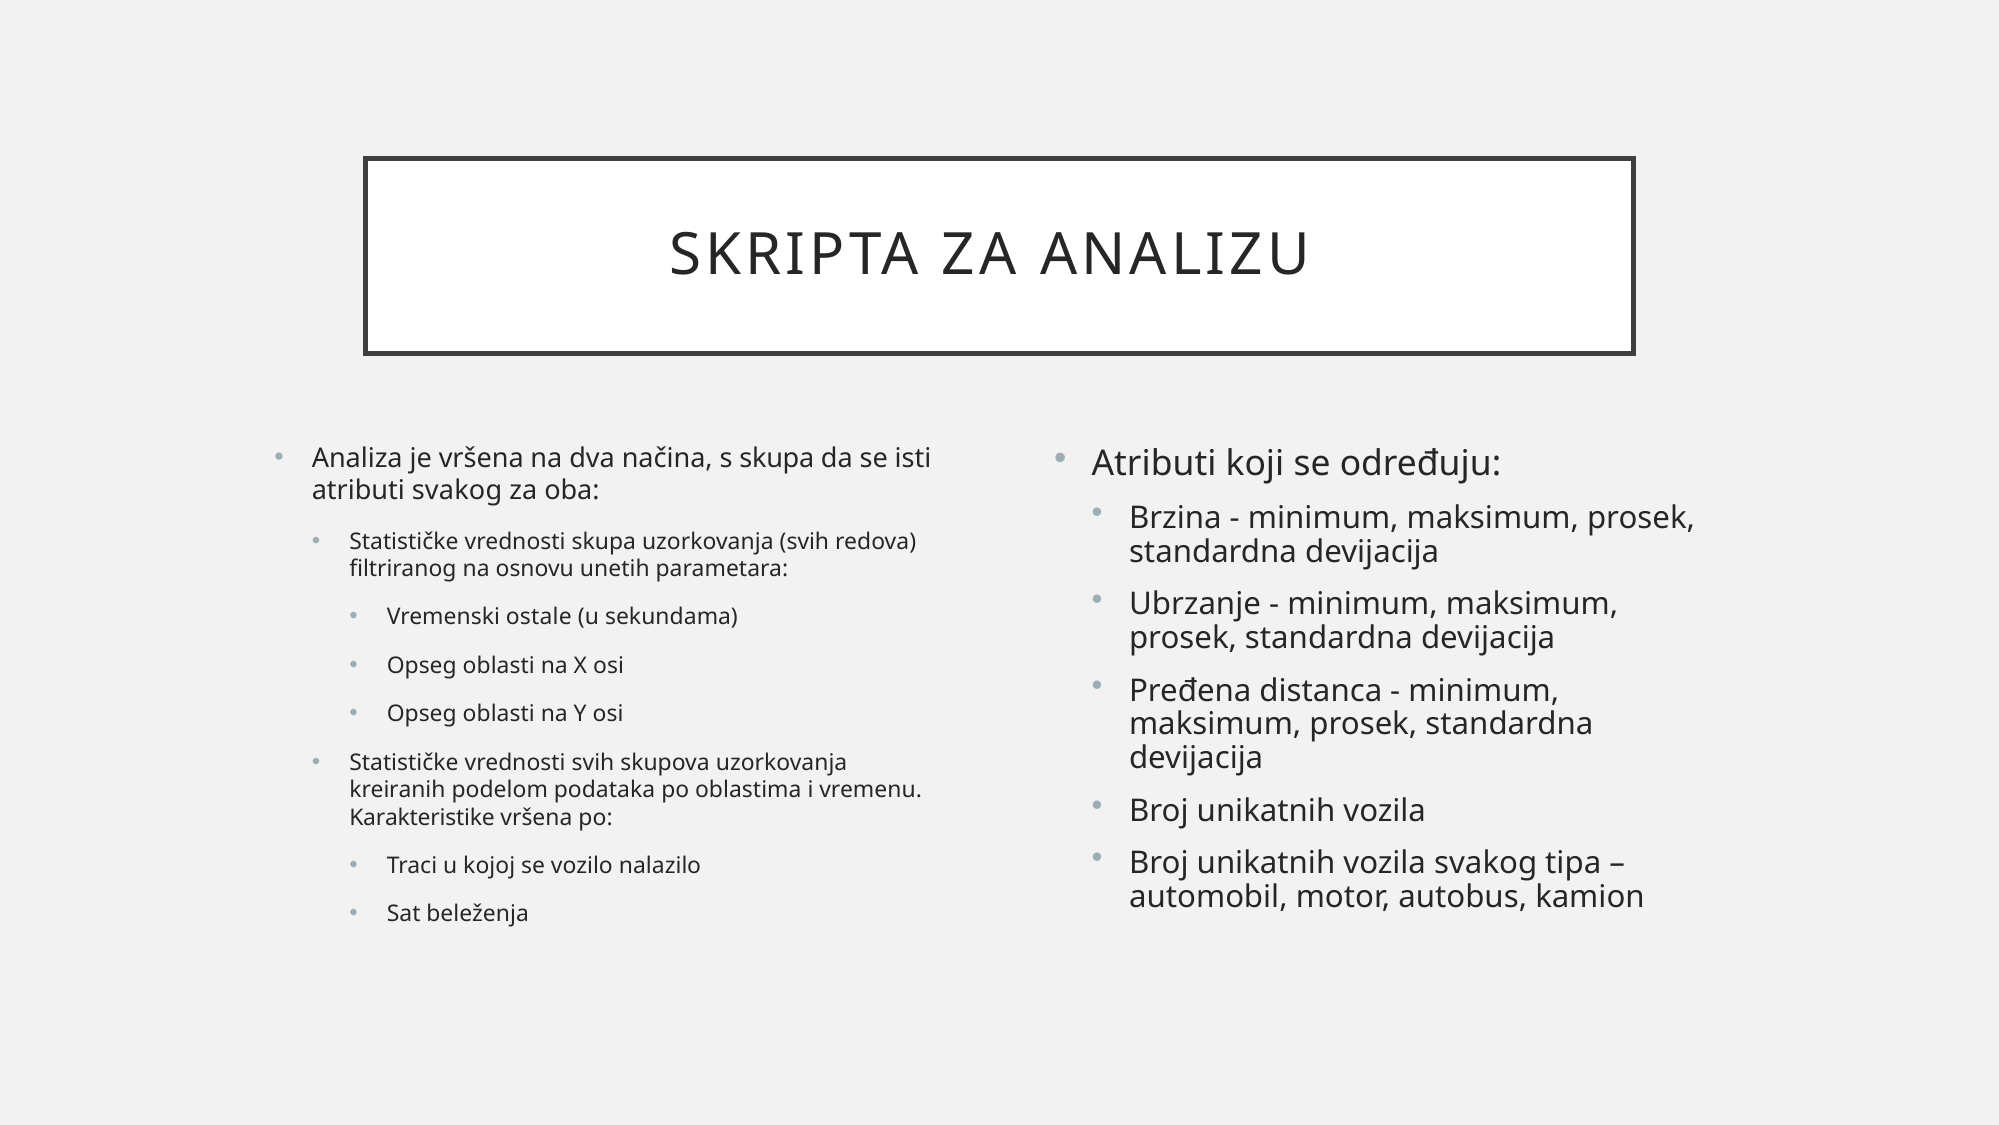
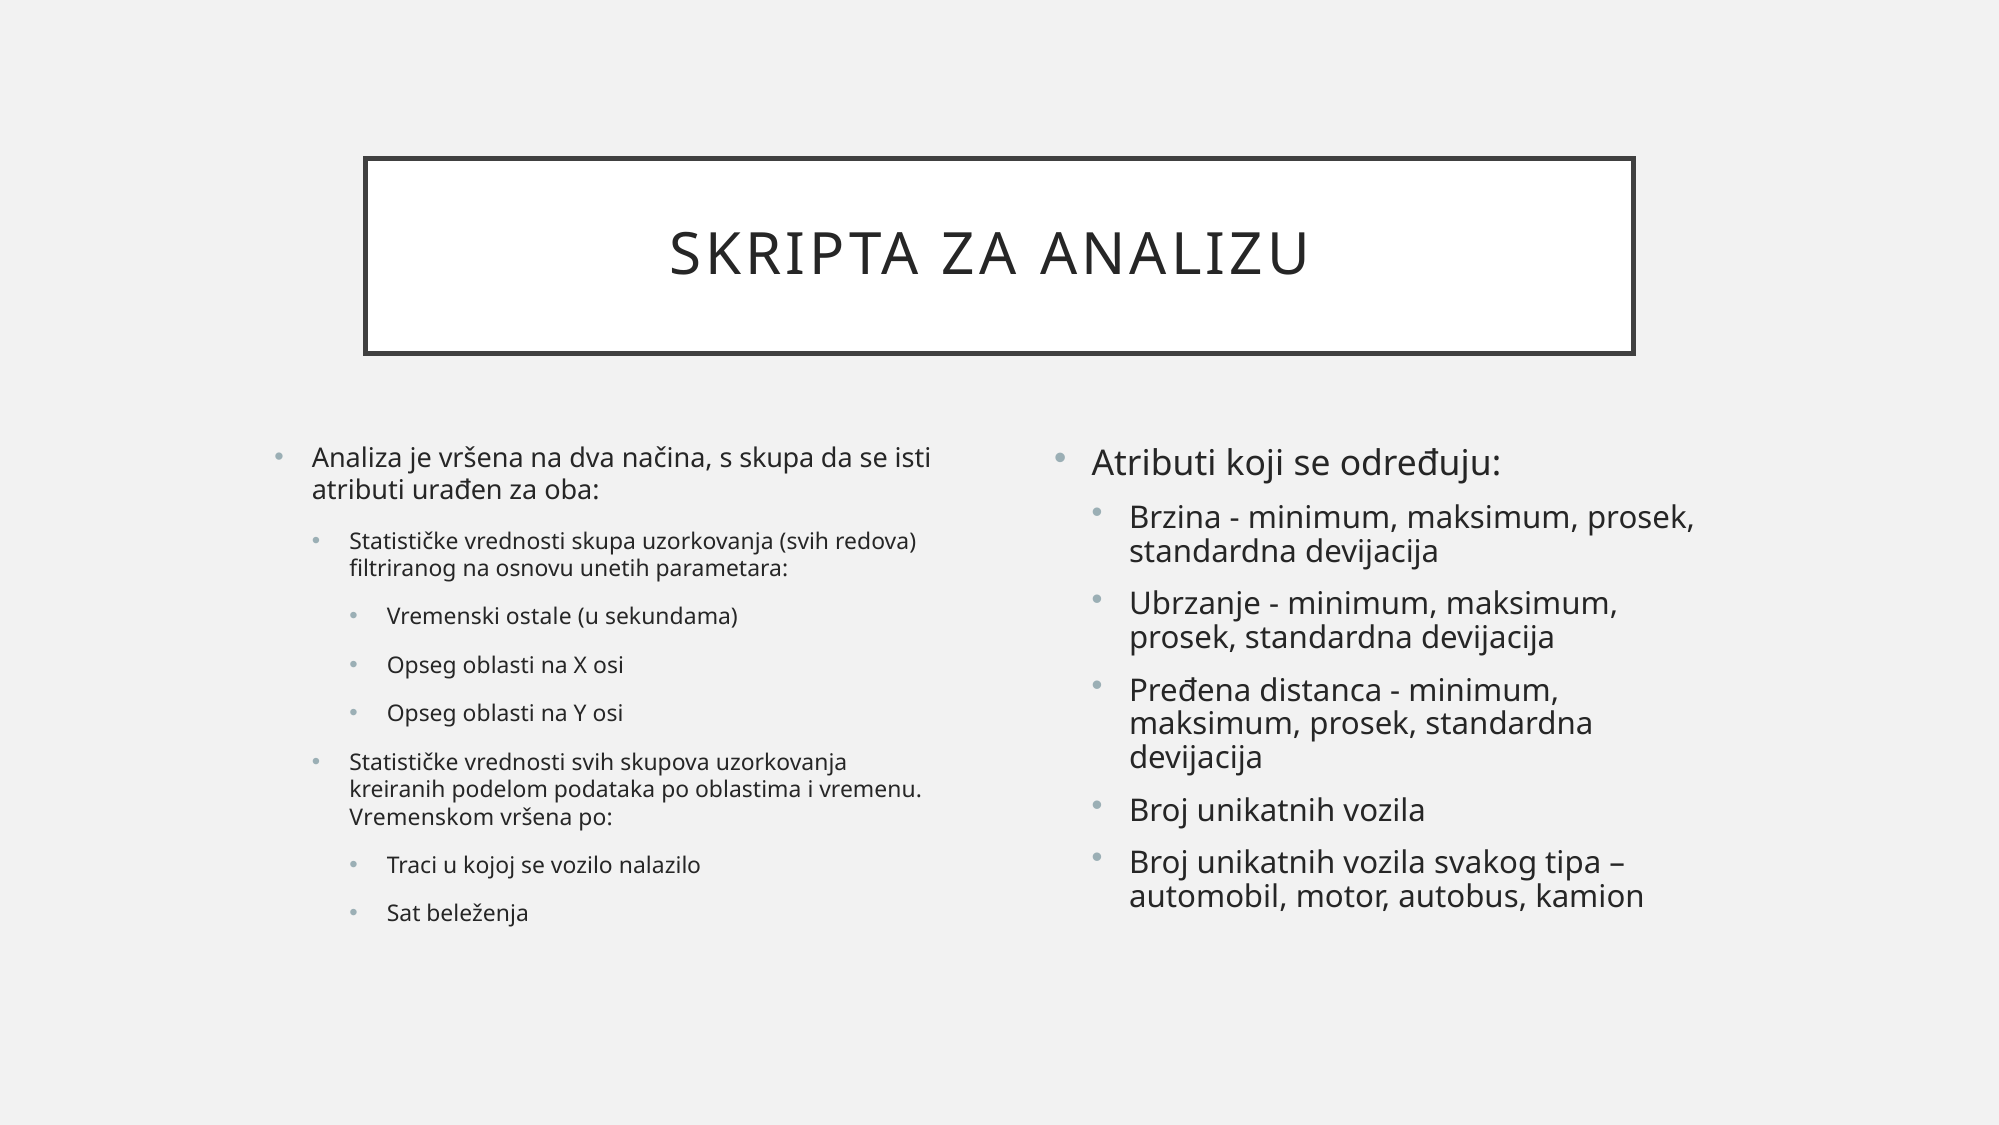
atributi svakog: svakog -> urađen (457, 491)
Karakteristike: Karakteristike -> Vremenskom (422, 817)
